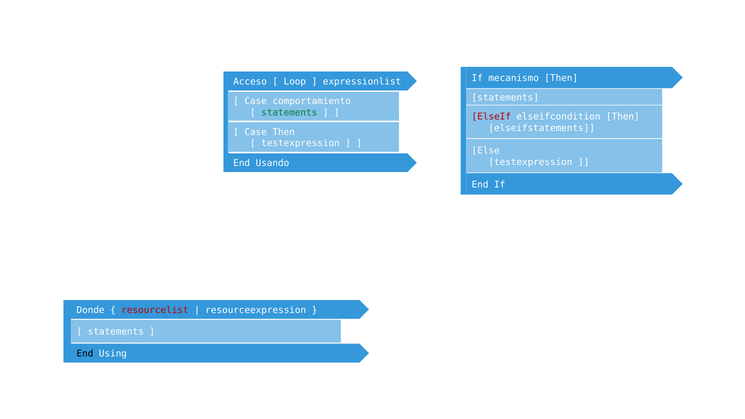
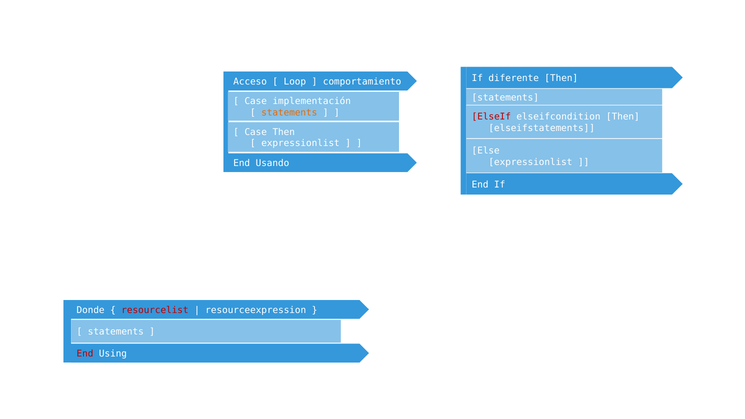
mecanismo: mecanismo -> diferente (514, 78)
expressionlist: expressionlist -> comportamiento (362, 82)
comportamiento: comportamiento -> implementación (312, 101)
statements colour: green -> orange (289, 113)
testexpression: testexpression -> expressionlist (300, 143)
testexpression: testexpression -> expressionlist (530, 162)
End colour: black -> red (85, 354)
